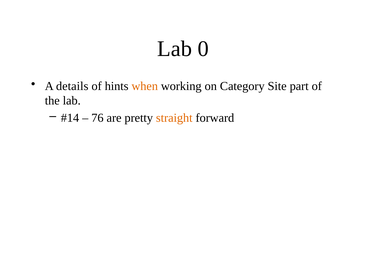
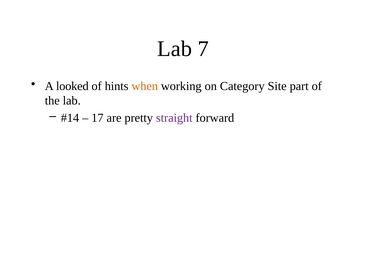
0: 0 -> 7 (203, 49)
details: details -> looked (72, 86)
76: 76 -> 17 (97, 118)
straight colour: orange -> purple (174, 118)
